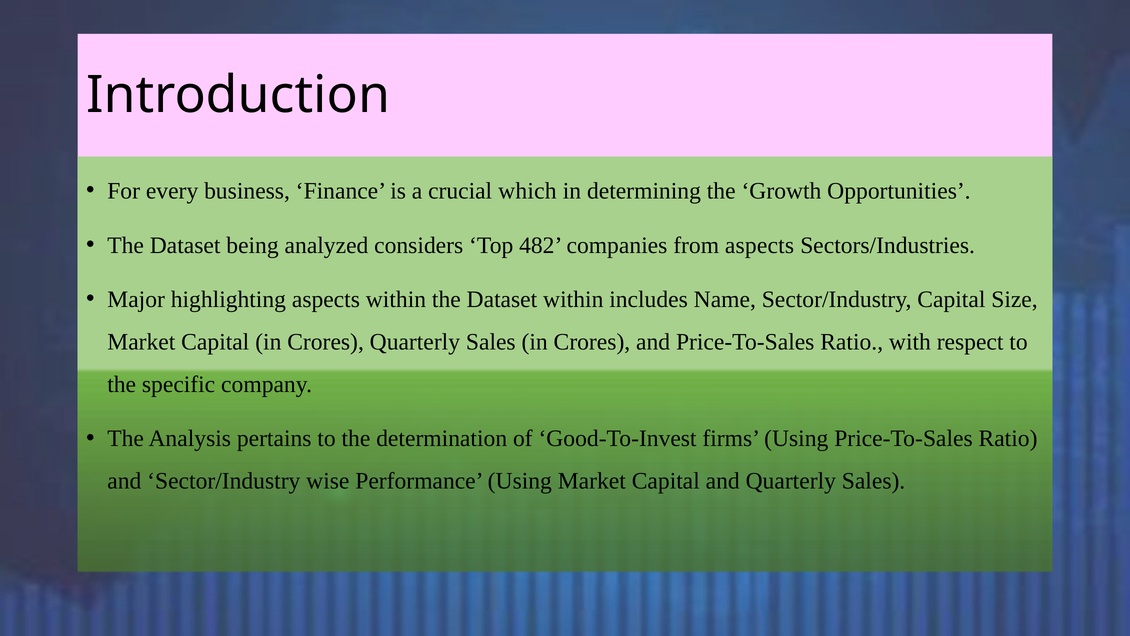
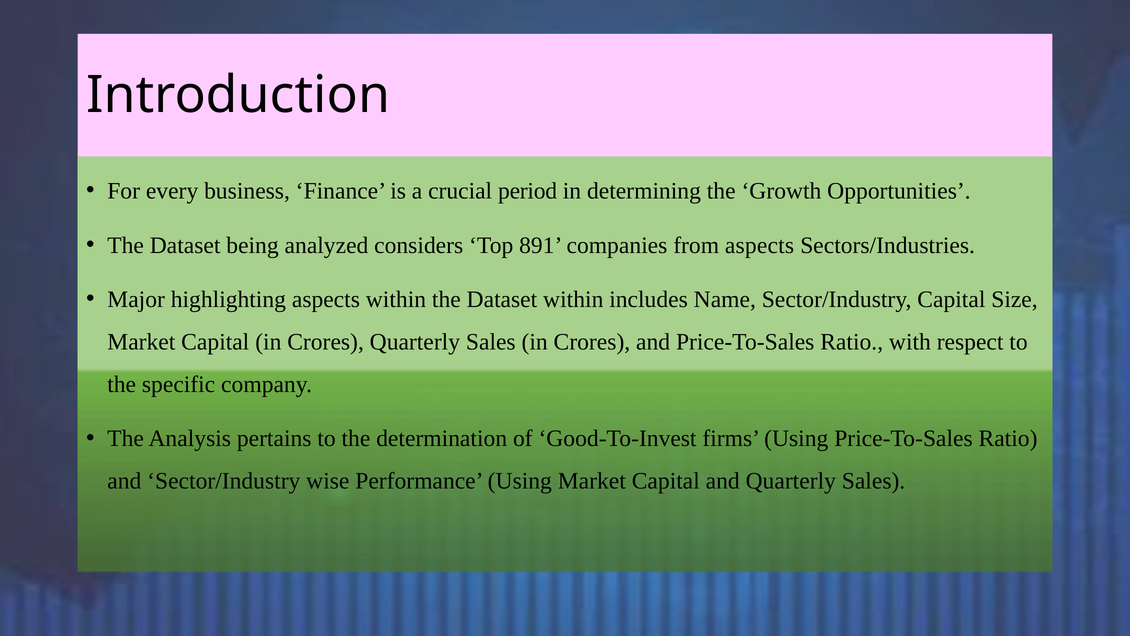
which: which -> period (528, 191)
482: 482 -> 891 (541, 245)
